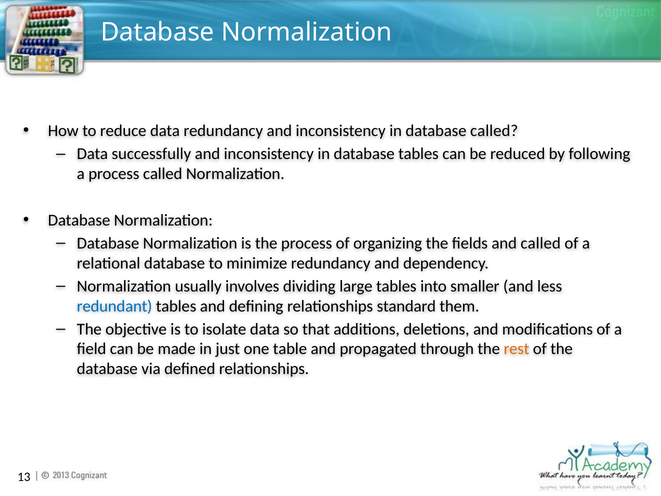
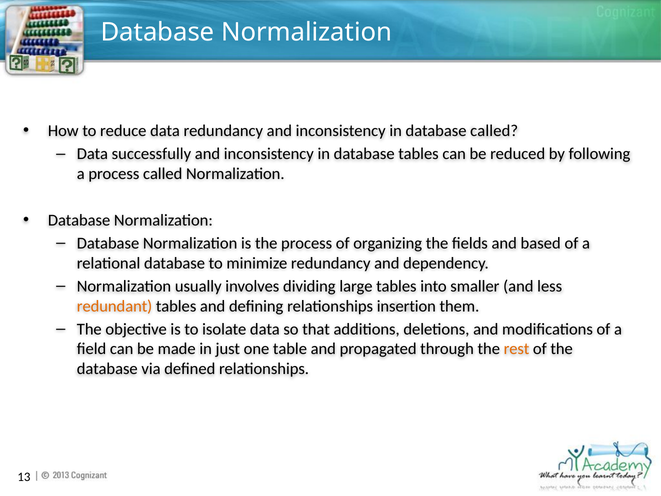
and called: called -> based (541, 243)
redundant colour: blue -> orange (115, 306)
standard: standard -> insertion (406, 306)
